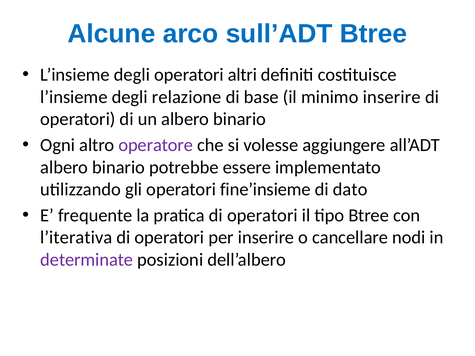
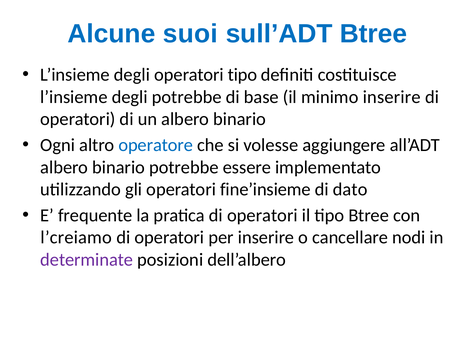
arco: arco -> suoi (190, 34)
operatori altri: altri -> tipo (242, 75)
degli relazione: relazione -> potrebbe (187, 97)
operatore colour: purple -> blue (156, 145)
l’iterativa: l’iterativa -> l’creiamo (76, 238)
